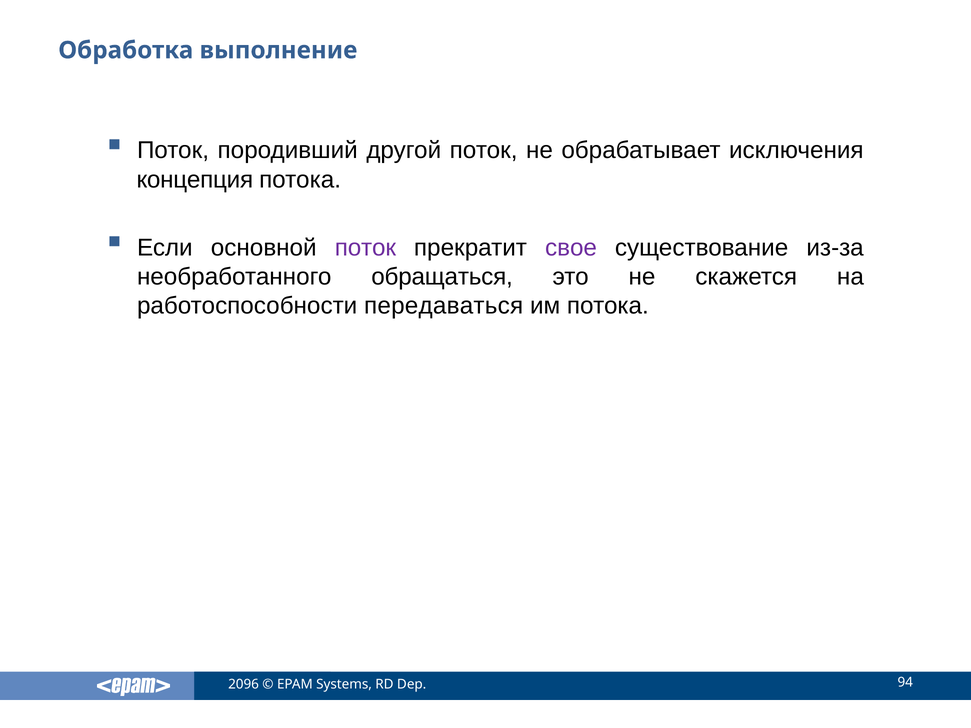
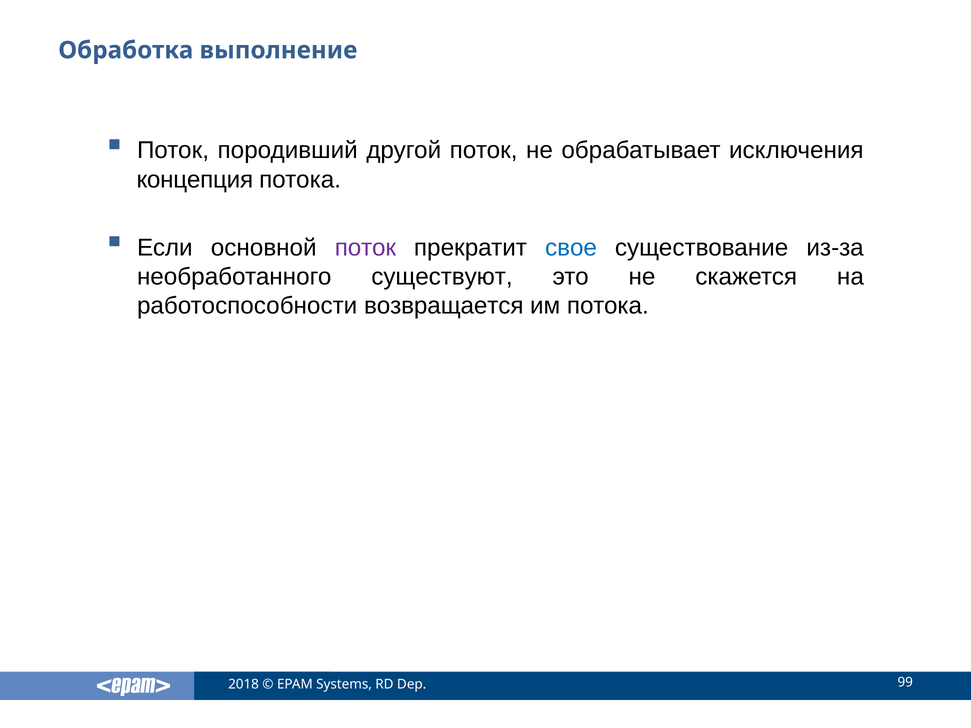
свое colour: purple -> blue (571, 248)
обращаться: обращаться -> существуют (442, 277)
передаваться: передаваться -> возвращается (444, 306)
2096: 2096 -> 2018 (244, 685)
94: 94 -> 99 (905, 683)
